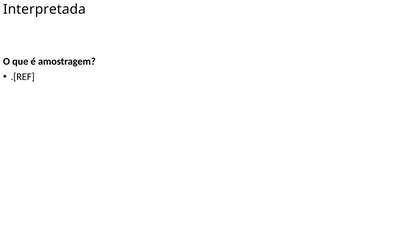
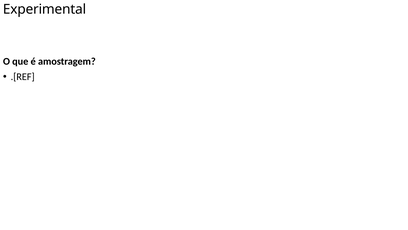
Interpretada: Interpretada -> Experimental (45, 9)
